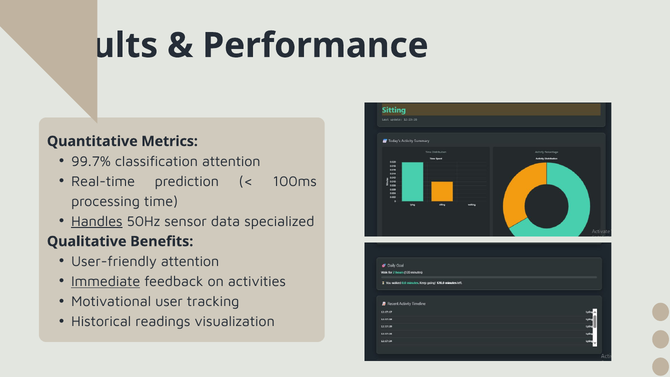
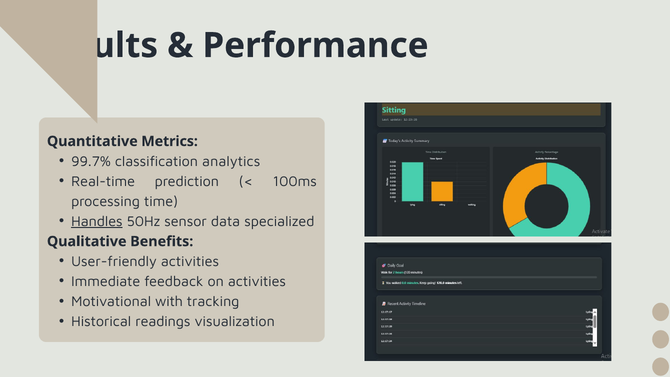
classification attention: attention -> analytics (231, 161)
User-friendly attention: attention -> activities (190, 261)
Immediate underline: present -> none (106, 281)
user: user -> with (169, 301)
